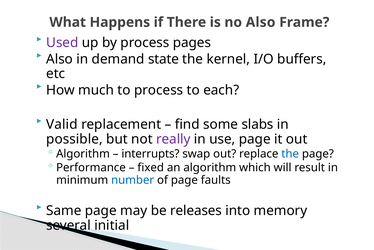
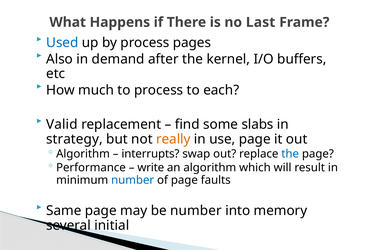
no Also: Also -> Last (261, 22)
Used colour: purple -> blue (62, 43)
state: state -> after (163, 59)
possible: possible -> strategy (74, 139)
really colour: purple -> orange (173, 139)
fixed: fixed -> write (151, 167)
be releases: releases -> number (196, 210)
